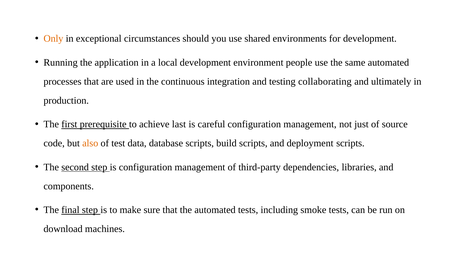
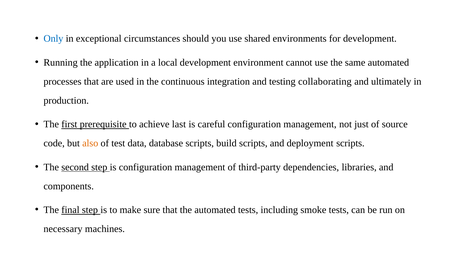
Only colour: orange -> blue (53, 39)
people: people -> cannot (299, 62)
download: download -> necessary (63, 229)
